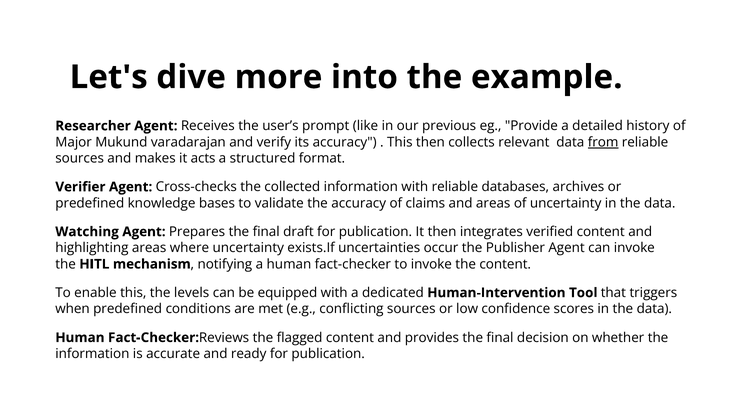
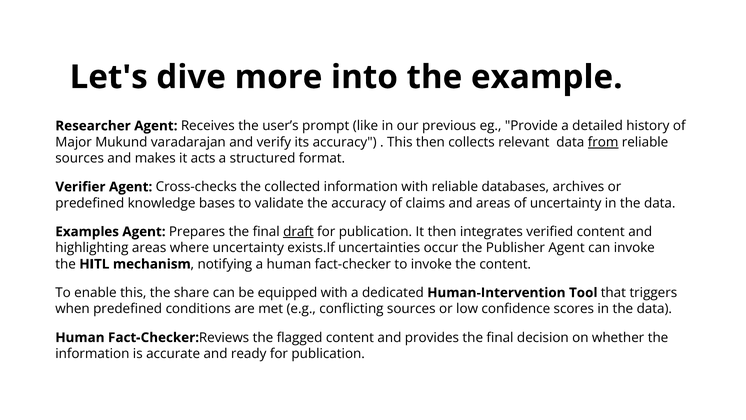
Watching: Watching -> Examples (87, 232)
draft underline: none -> present (298, 232)
levels: levels -> share (192, 293)
